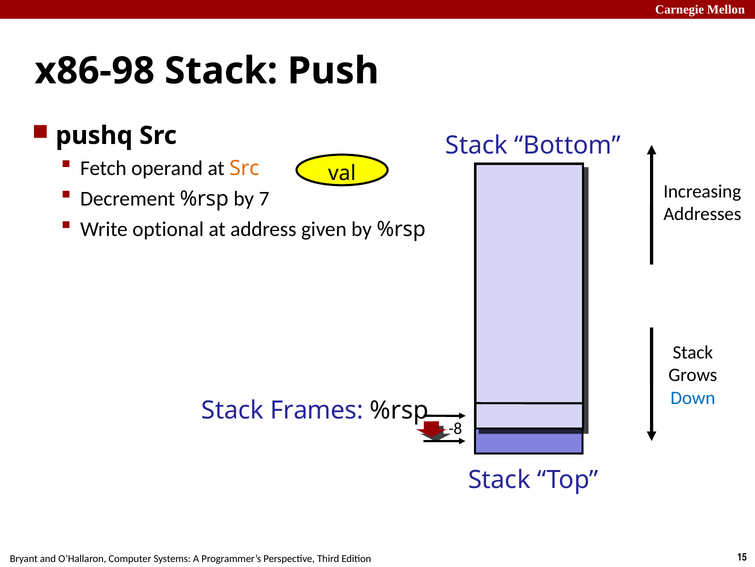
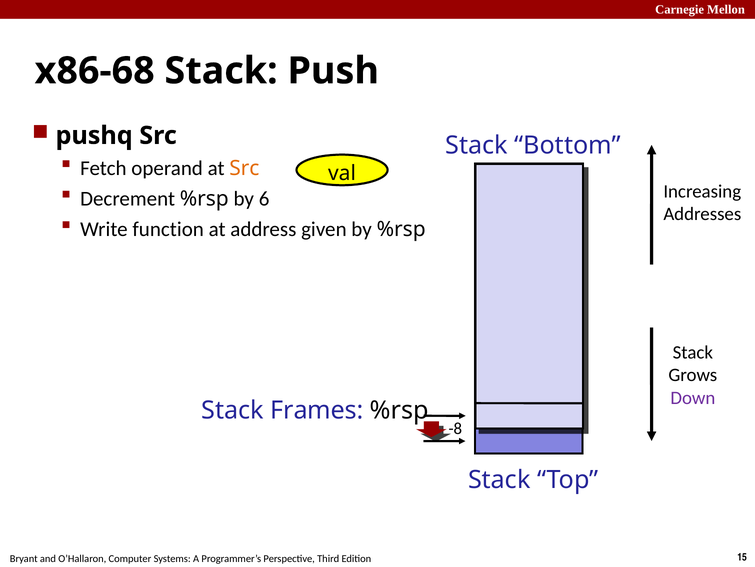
x86-98: x86-98 -> x86-68 (95, 71)
7: 7 -> 6 (264, 198)
optional: optional -> function (168, 229)
Down colour: blue -> purple (693, 397)
